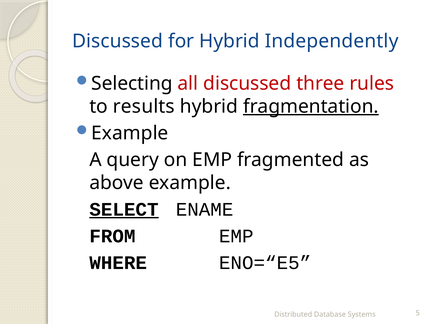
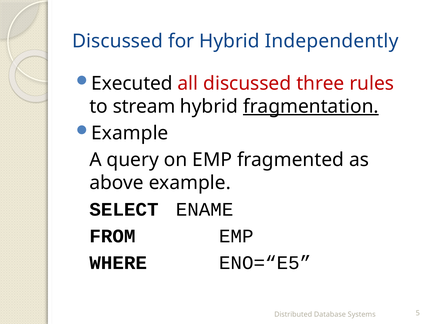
Selecting: Selecting -> Executed (132, 83)
results: results -> stream (144, 106)
SELECT underline: present -> none (124, 209)
